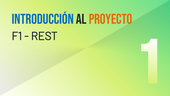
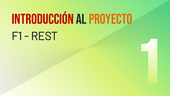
INTRODUCCIÓN colour: blue -> red (43, 19)
